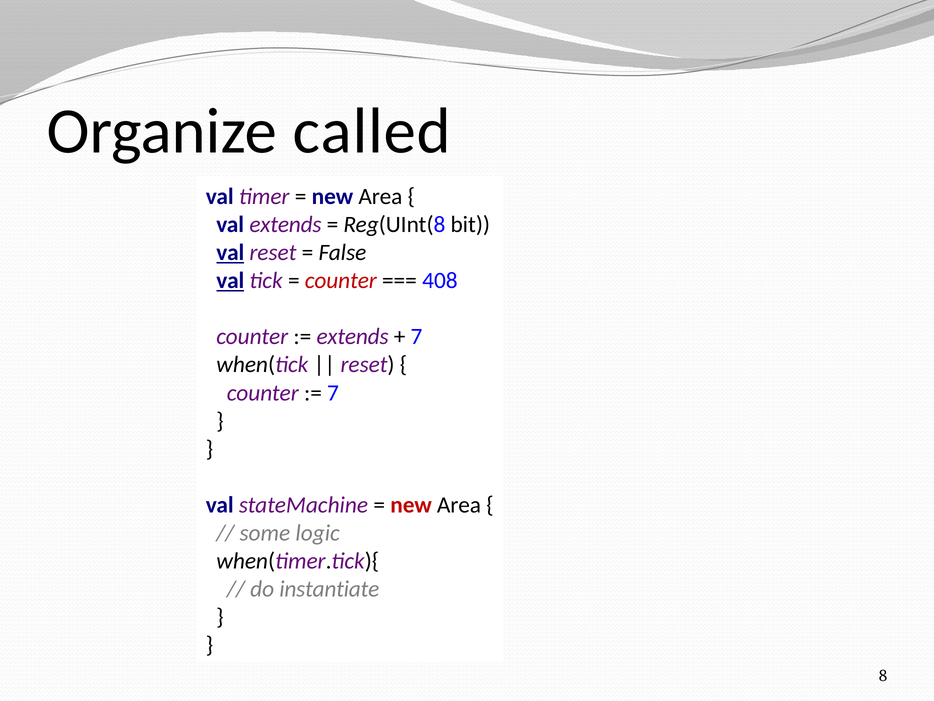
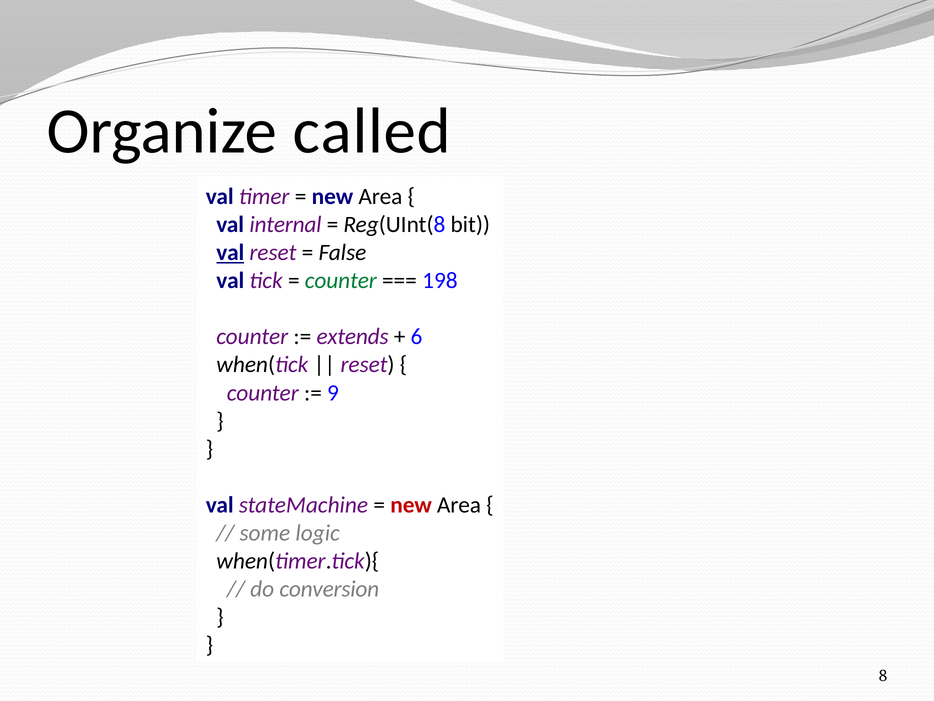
val extends: extends -> internal (285, 224)
val underline: present -> none (230, 280)
counter colour: red -> green (341, 280)
408: 408 -> 198 (440, 280)
7: 7 -> 6 (416, 336)
7: 7 -> 9 (333, 393)
instantiate: instantiate -> conversion (329, 589)
